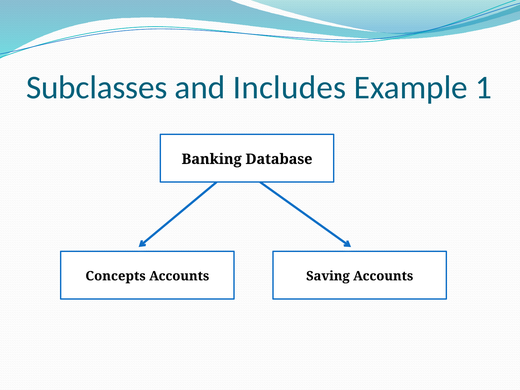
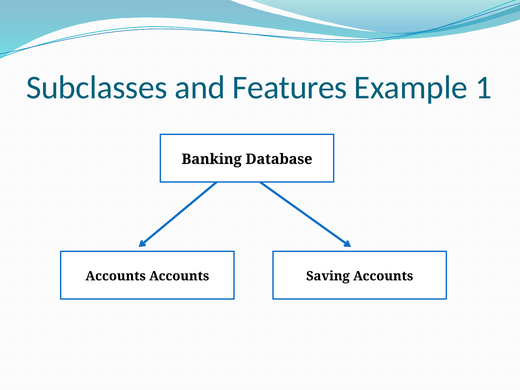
Includes: Includes -> Features (290, 87)
Concepts: Concepts -> Accounts (116, 276)
